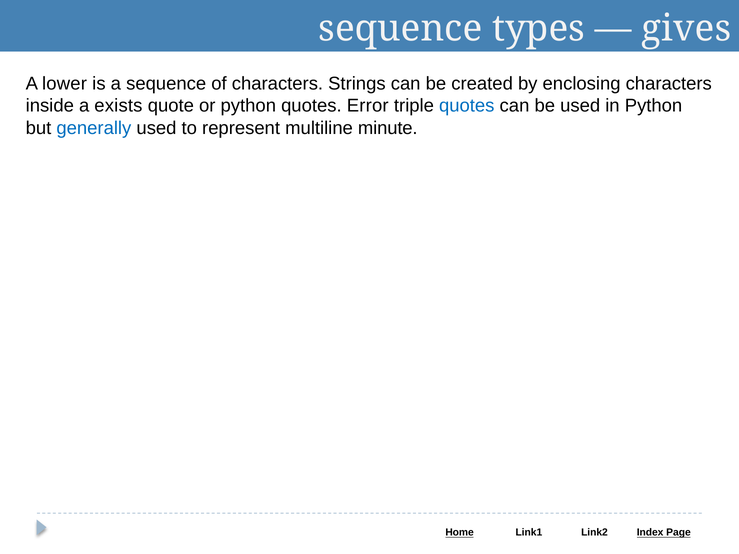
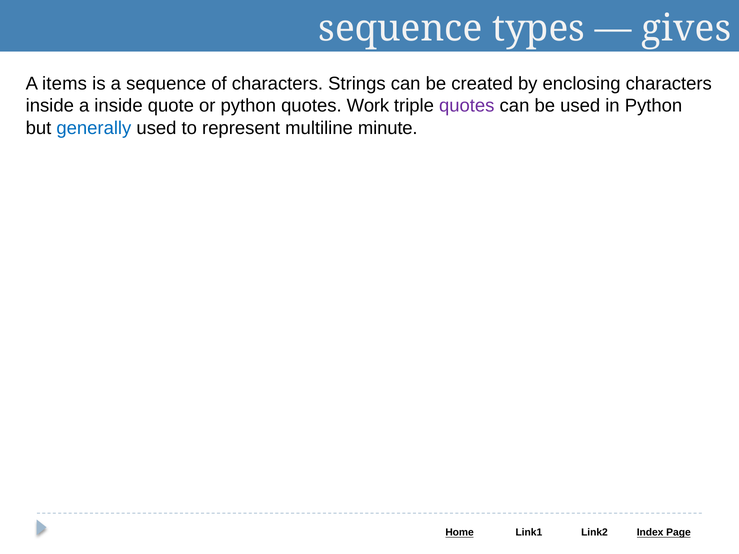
lower: lower -> items (65, 84)
a exists: exists -> inside (119, 106)
Error: Error -> Work (368, 106)
quotes colour: blue -> purple (467, 106)
